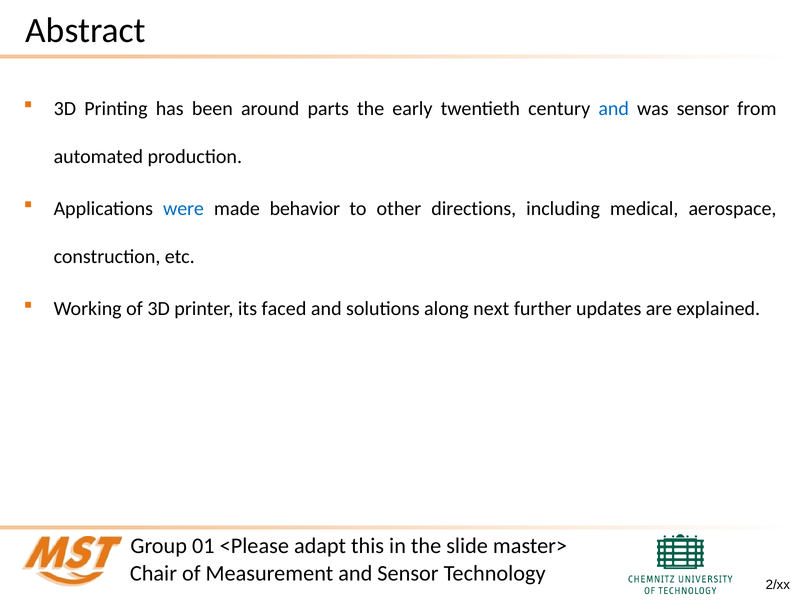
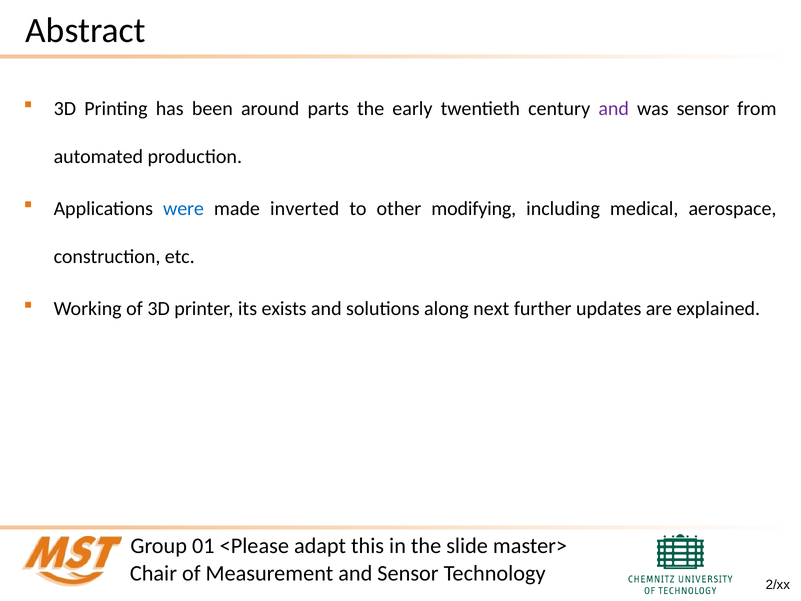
and colour: blue -> purple (614, 108)
behavior: behavior -> inverted (305, 209)
directions: directions -> modifying (474, 209)
faced: faced -> exists (284, 309)
